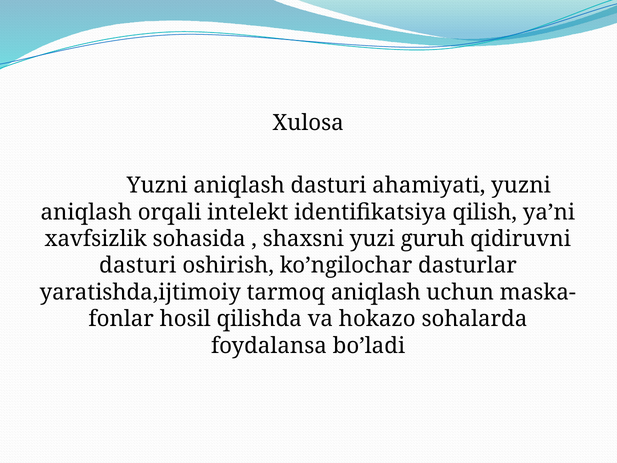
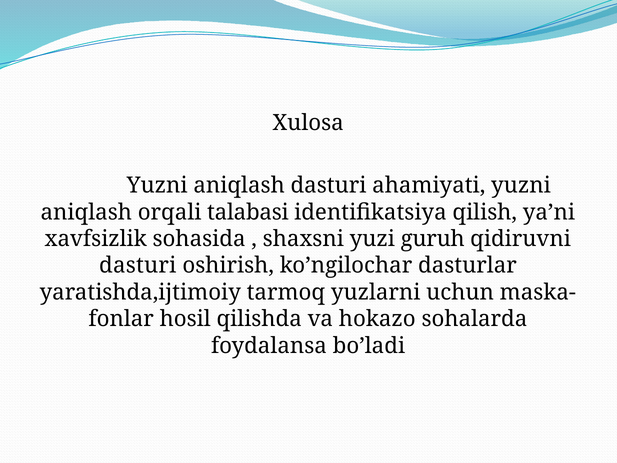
intelekt: intelekt -> talabasi (248, 212)
tarmoq aniqlash: aniqlash -> yuzlarni (376, 292)
